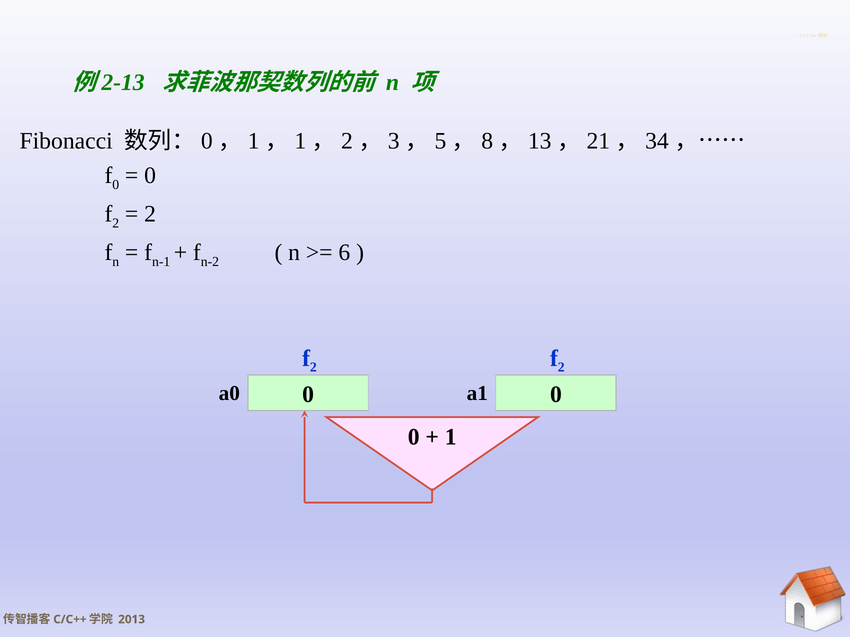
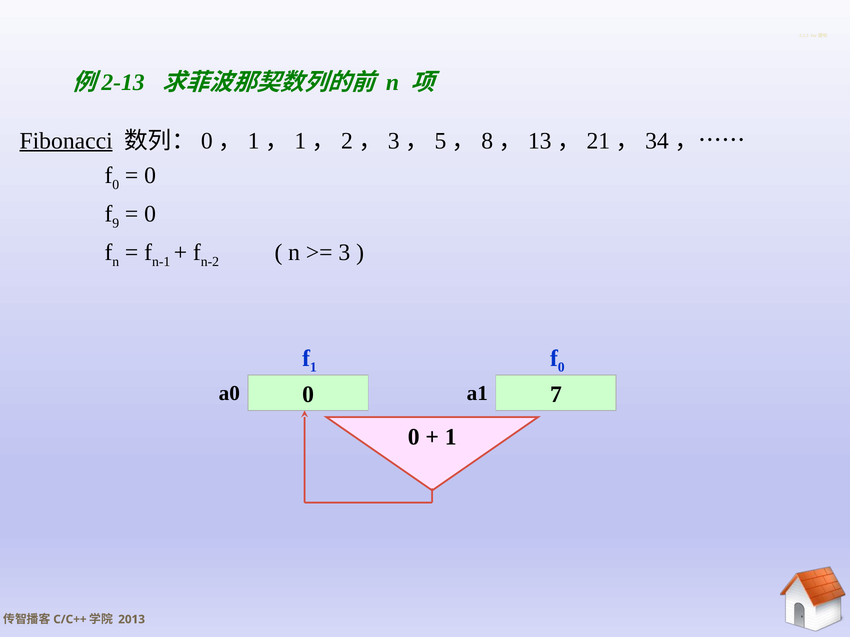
Fibonacci underline: none -> present (66, 141)
2: 2 -> 9 (116, 223)
2: 2 -> 0 (150, 214)
6: 6 -> 3 (344, 253)
2: 2 -> 1 (313, 368)
2: 2 -> 0 (561, 368)
a0 0: 0 -> 7 (556, 395)
